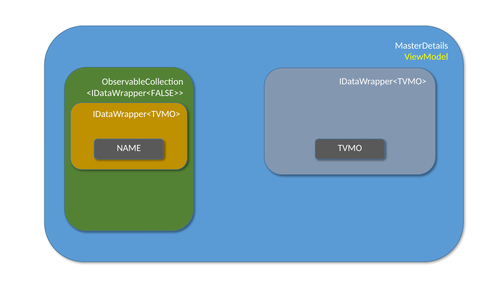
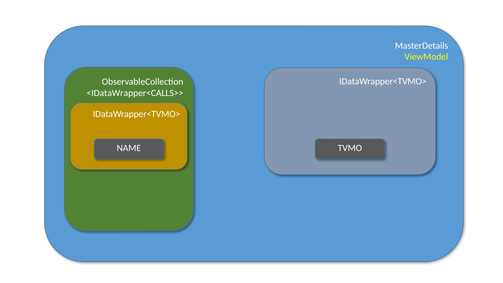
<IDataWrapper<FALSE>>: <IDataWrapper<FALSE>> -> <IDataWrapper<CALLS>> (135, 93)
